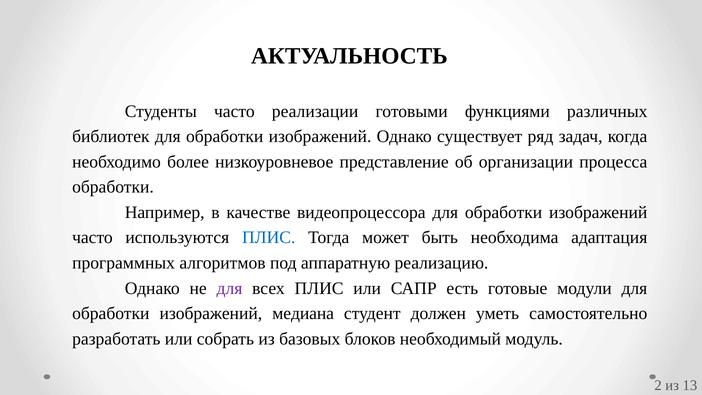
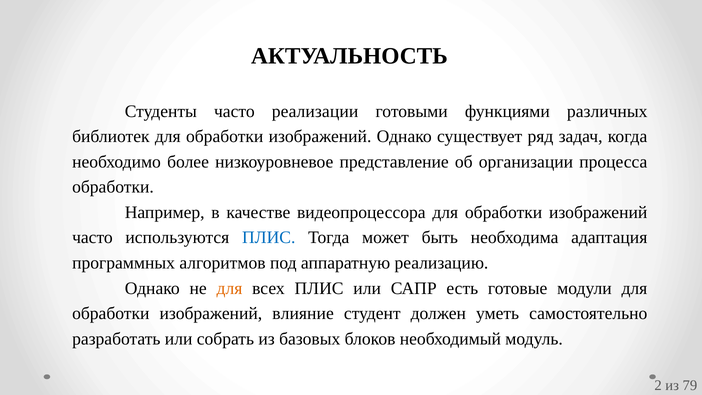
для colour: purple -> orange (229, 288)
медиана: медиана -> влияние (303, 313)
13: 13 -> 79 (690, 385)
